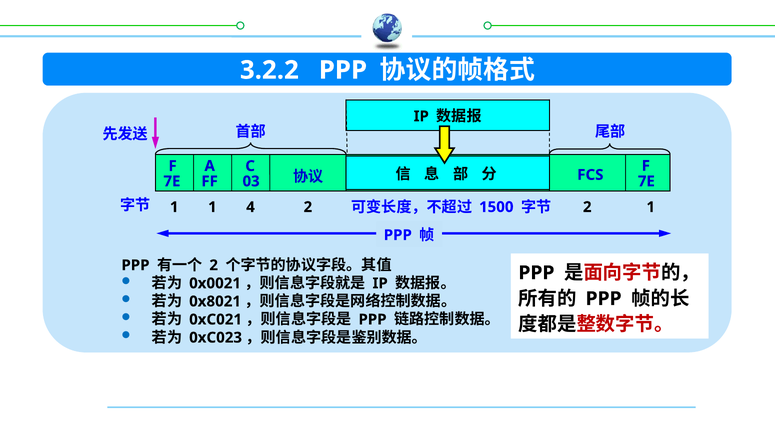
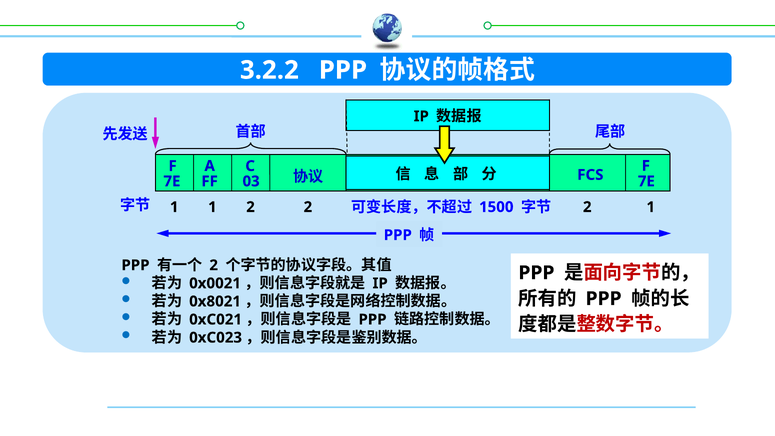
4: 4 -> 2 (251, 207)
